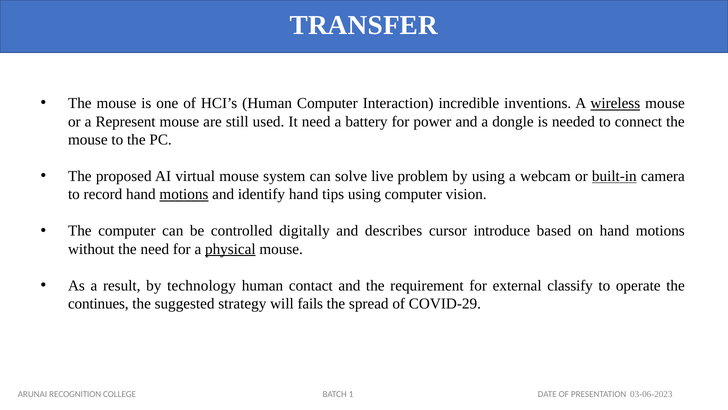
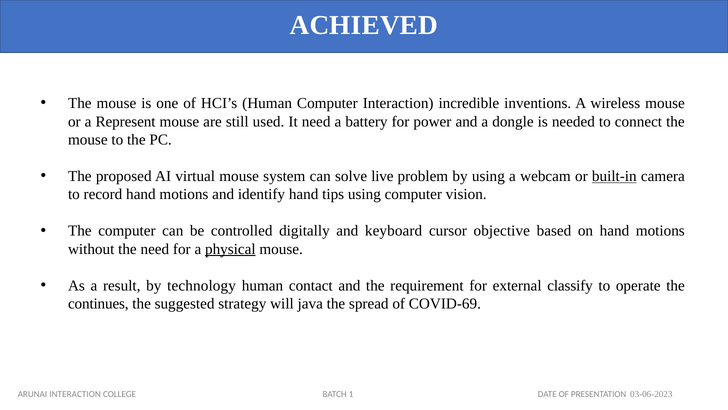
TRANSFER: TRANSFER -> ACHIEVED (364, 25)
wireless underline: present -> none (615, 103)
motions underline: present -> none (184, 194)
describes: describes -> keyboard (394, 231)
introduce: introduce -> objective (502, 231)
fails: fails -> java (310, 303)
COVID-29: COVID-29 -> COVID-69 (445, 303)
ARUNAI RECOGNITION: RECOGNITION -> INTERACTION (75, 394)
